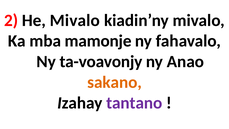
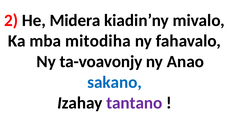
He Mivalo: Mivalo -> Midera (75, 20)
mamonje: mamonje -> mitodiha (98, 41)
sakano colour: orange -> blue (115, 82)
